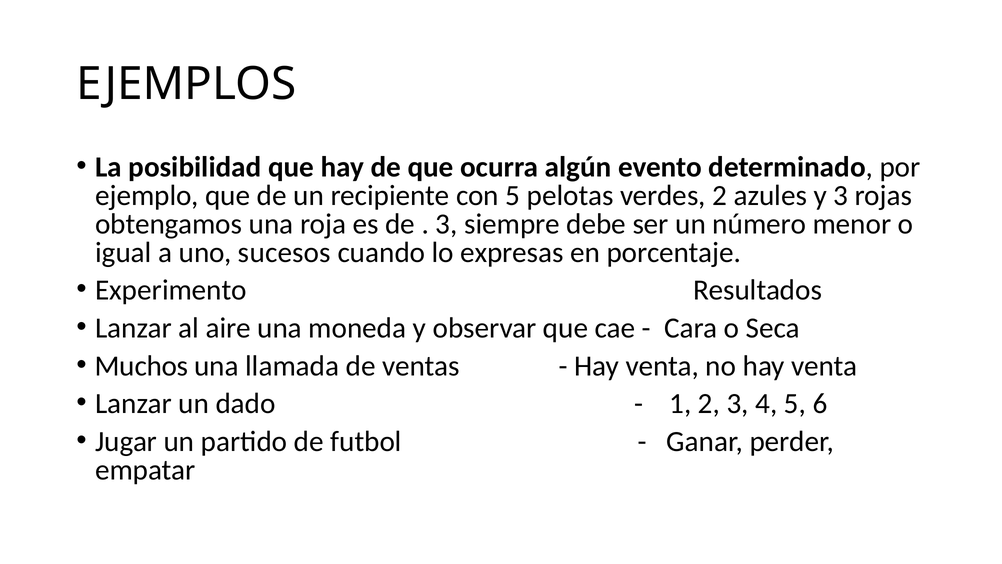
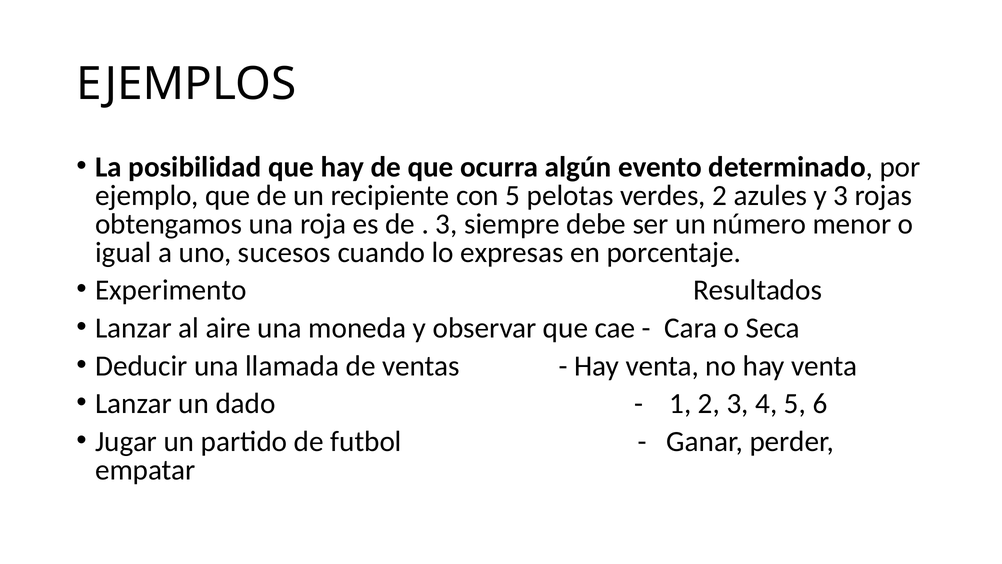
Muchos: Muchos -> Deducir (141, 366)
